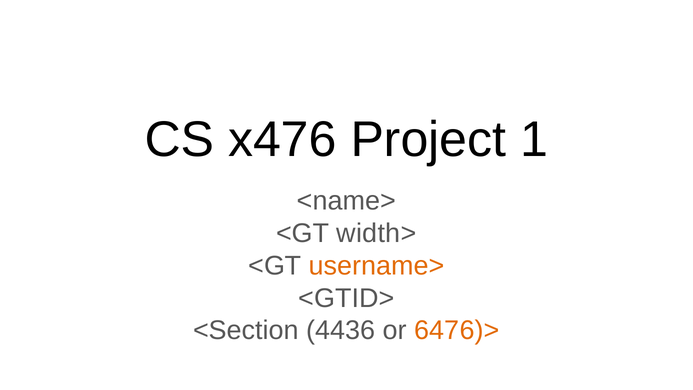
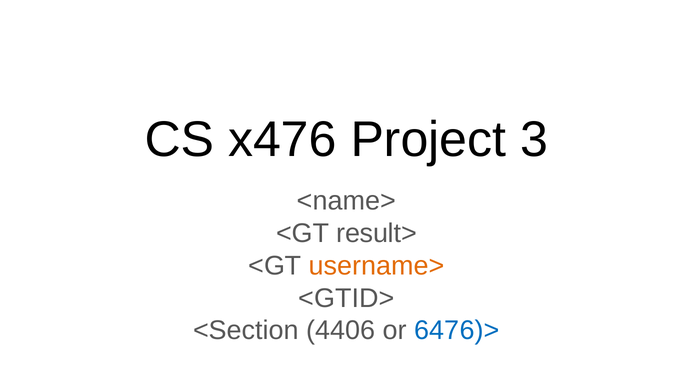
1: 1 -> 3 (534, 139)
width>: width> -> result> (377, 233)
4436: 4436 -> 4406 (341, 330)
6476)> colour: orange -> blue (457, 330)
